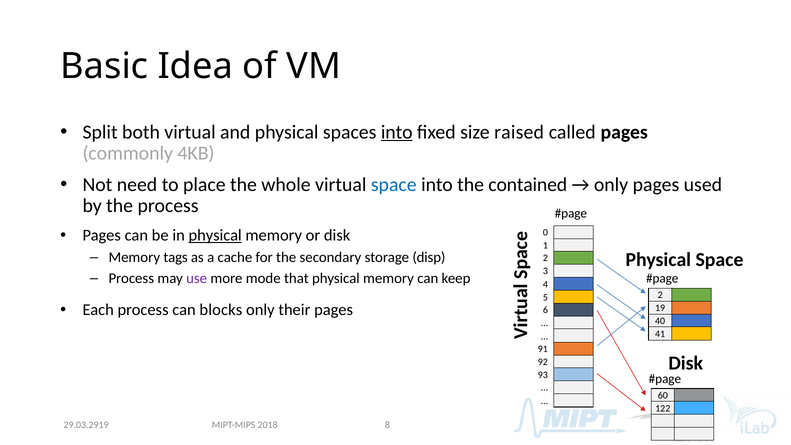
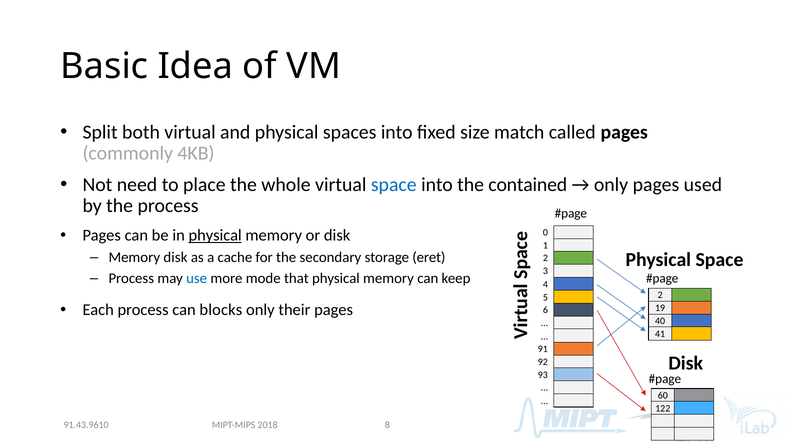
into underline: present -> none (397, 132)
raised: raised -> match (519, 132)
Memory tags: tags -> disk (175, 257)
disp: disp -> eret (429, 257)
use colour: purple -> blue (197, 278)
29.03.2919: 29.03.2919 -> 91.43.9610 (86, 425)
